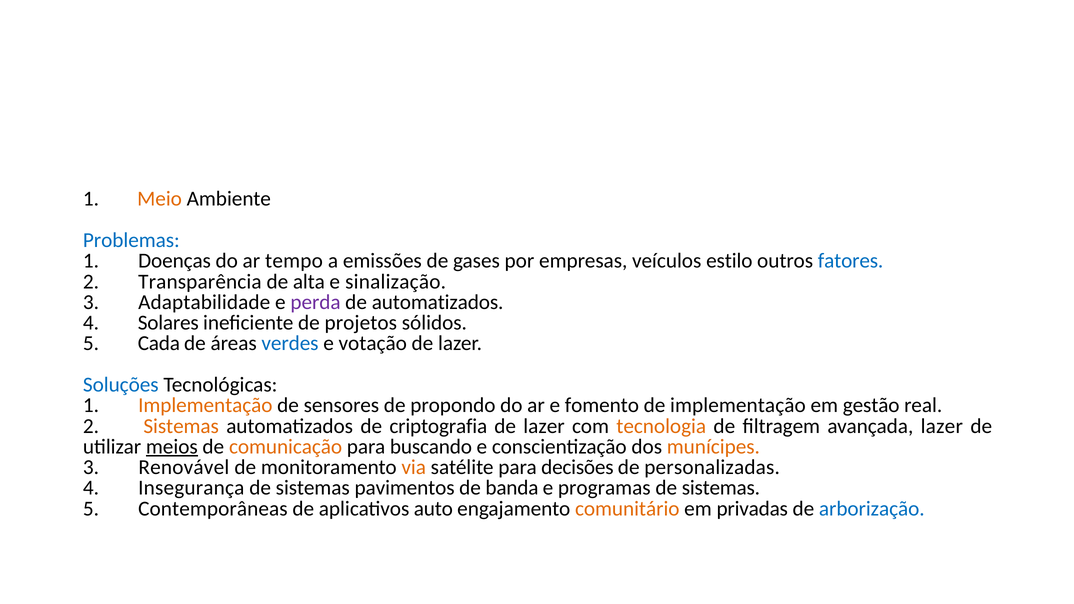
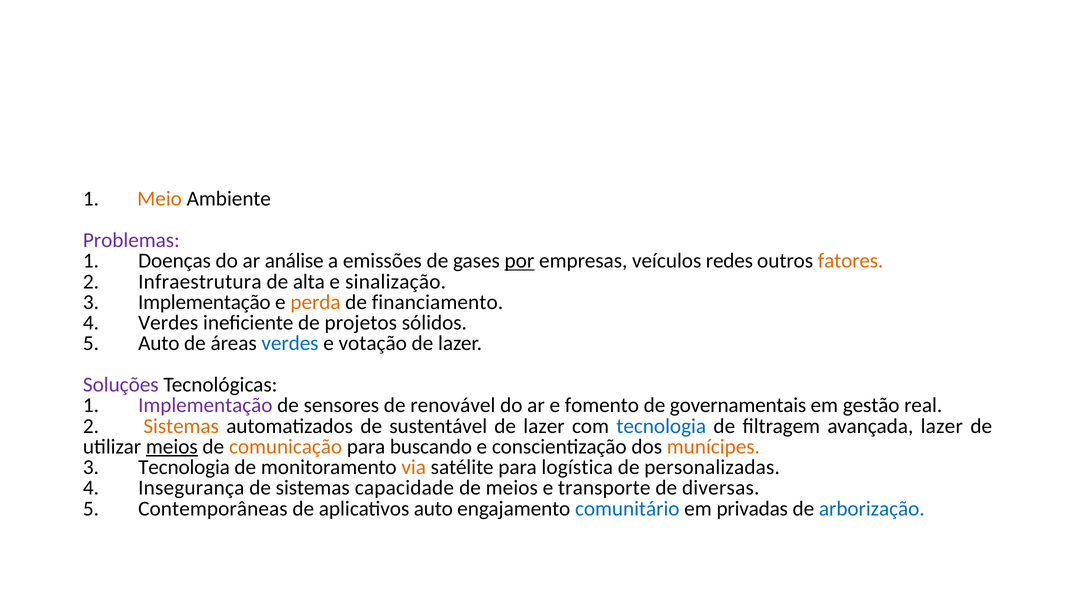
Problemas colour: blue -> purple (131, 240)
tempo: tempo -> análise (294, 261)
por underline: none -> present (519, 261)
estilo: estilo -> redes (729, 261)
fatores colour: blue -> orange (851, 261)
Transparência: Transparência -> Infraestrutura (200, 282)
3 Adaptabilidade: Adaptabilidade -> Implementação (204, 302)
perda colour: purple -> orange (316, 302)
de automatizados: automatizados -> financiamento (437, 302)
4 Solares: Solares -> Verdes (168, 323)
5 Cada: Cada -> Auto (159, 344)
Soluções colour: blue -> purple (121, 385)
Implementação colour: orange -> purple (205, 405)
propondo: propondo -> renovável (453, 405)
de implementação: implementação -> governamentais (738, 405)
criptografia: criptografia -> sustentável (438, 426)
tecnologia colour: orange -> blue (661, 426)
3 Renovável: Renovável -> Tecnologia (184, 467)
decisões: decisões -> logística (577, 467)
pavimentos: pavimentos -> capacidade (404, 488)
de banda: banda -> meios (512, 488)
programas: programas -> transporte (604, 488)
sistemas: sistemas -> diversas (721, 488)
comunitário colour: orange -> blue (627, 509)
